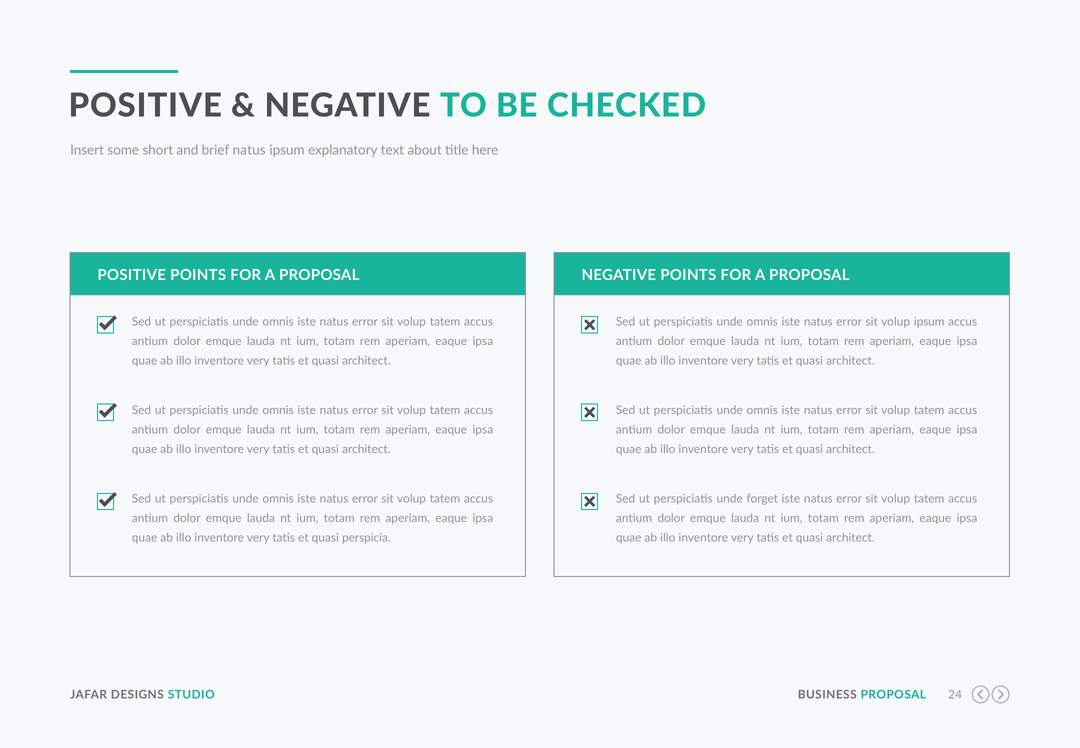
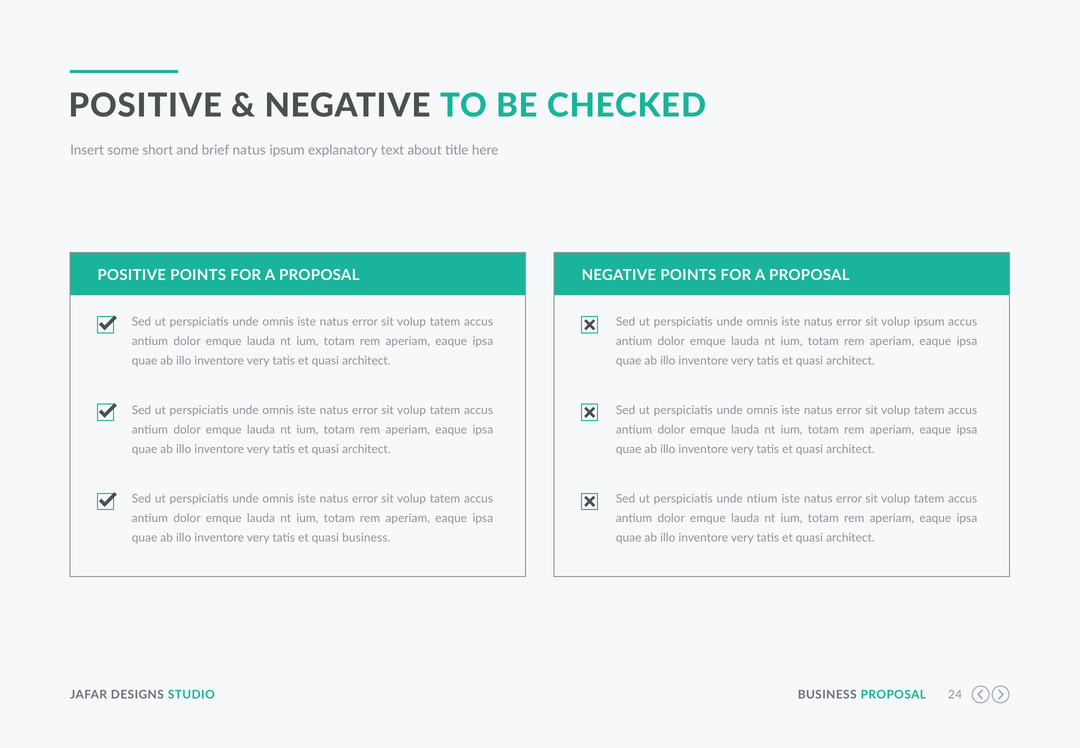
forget: forget -> ntium (762, 498)
quasi perspicia: perspicia -> business (366, 537)
